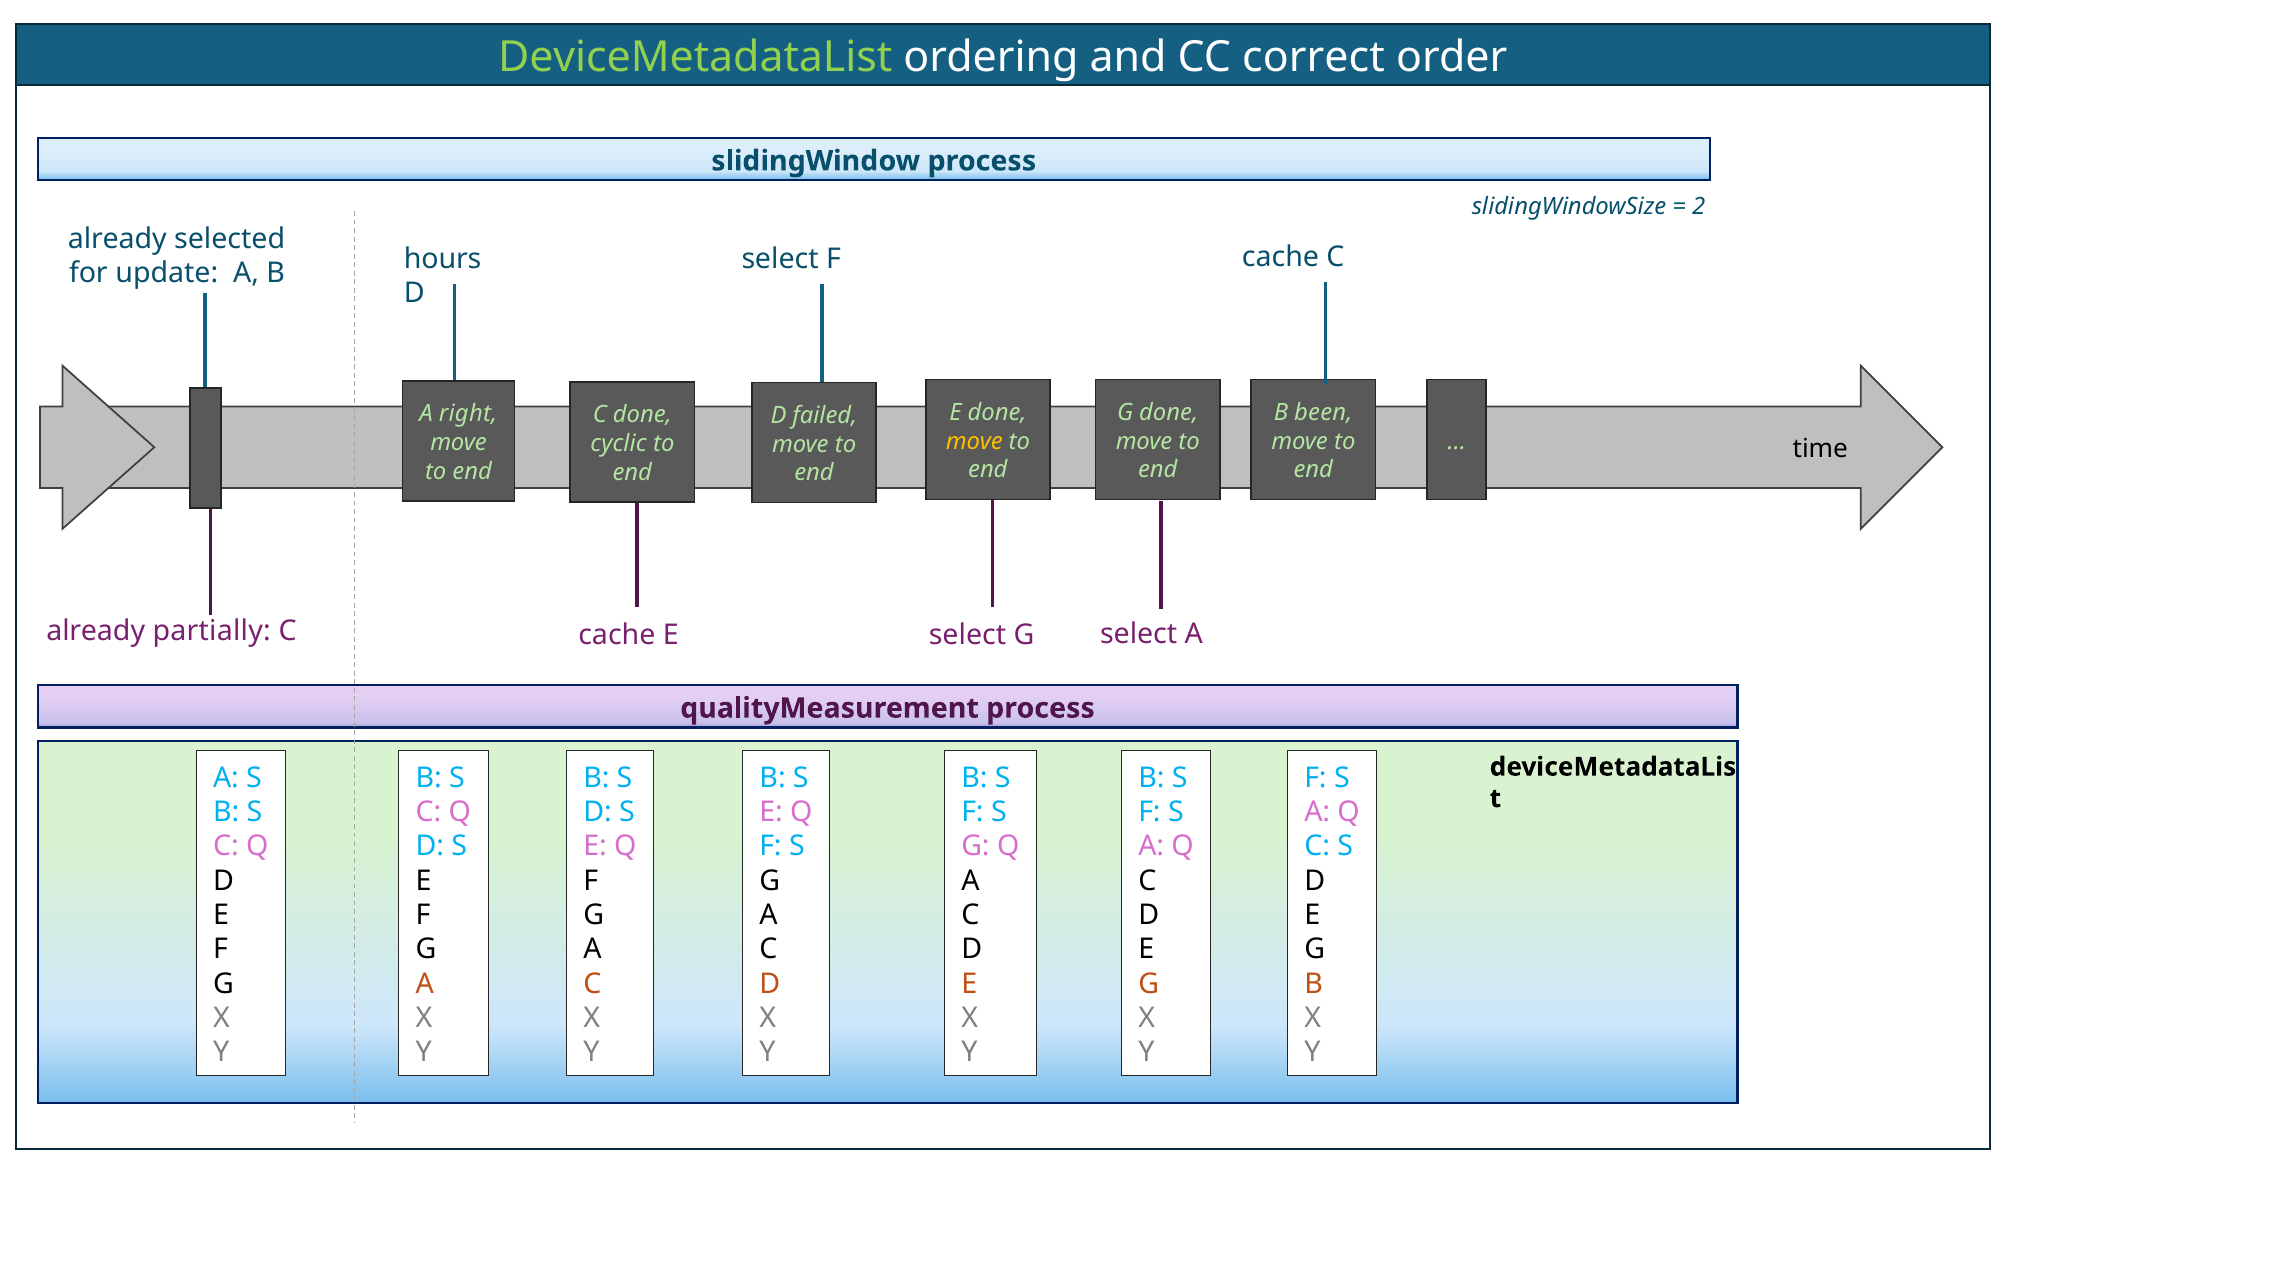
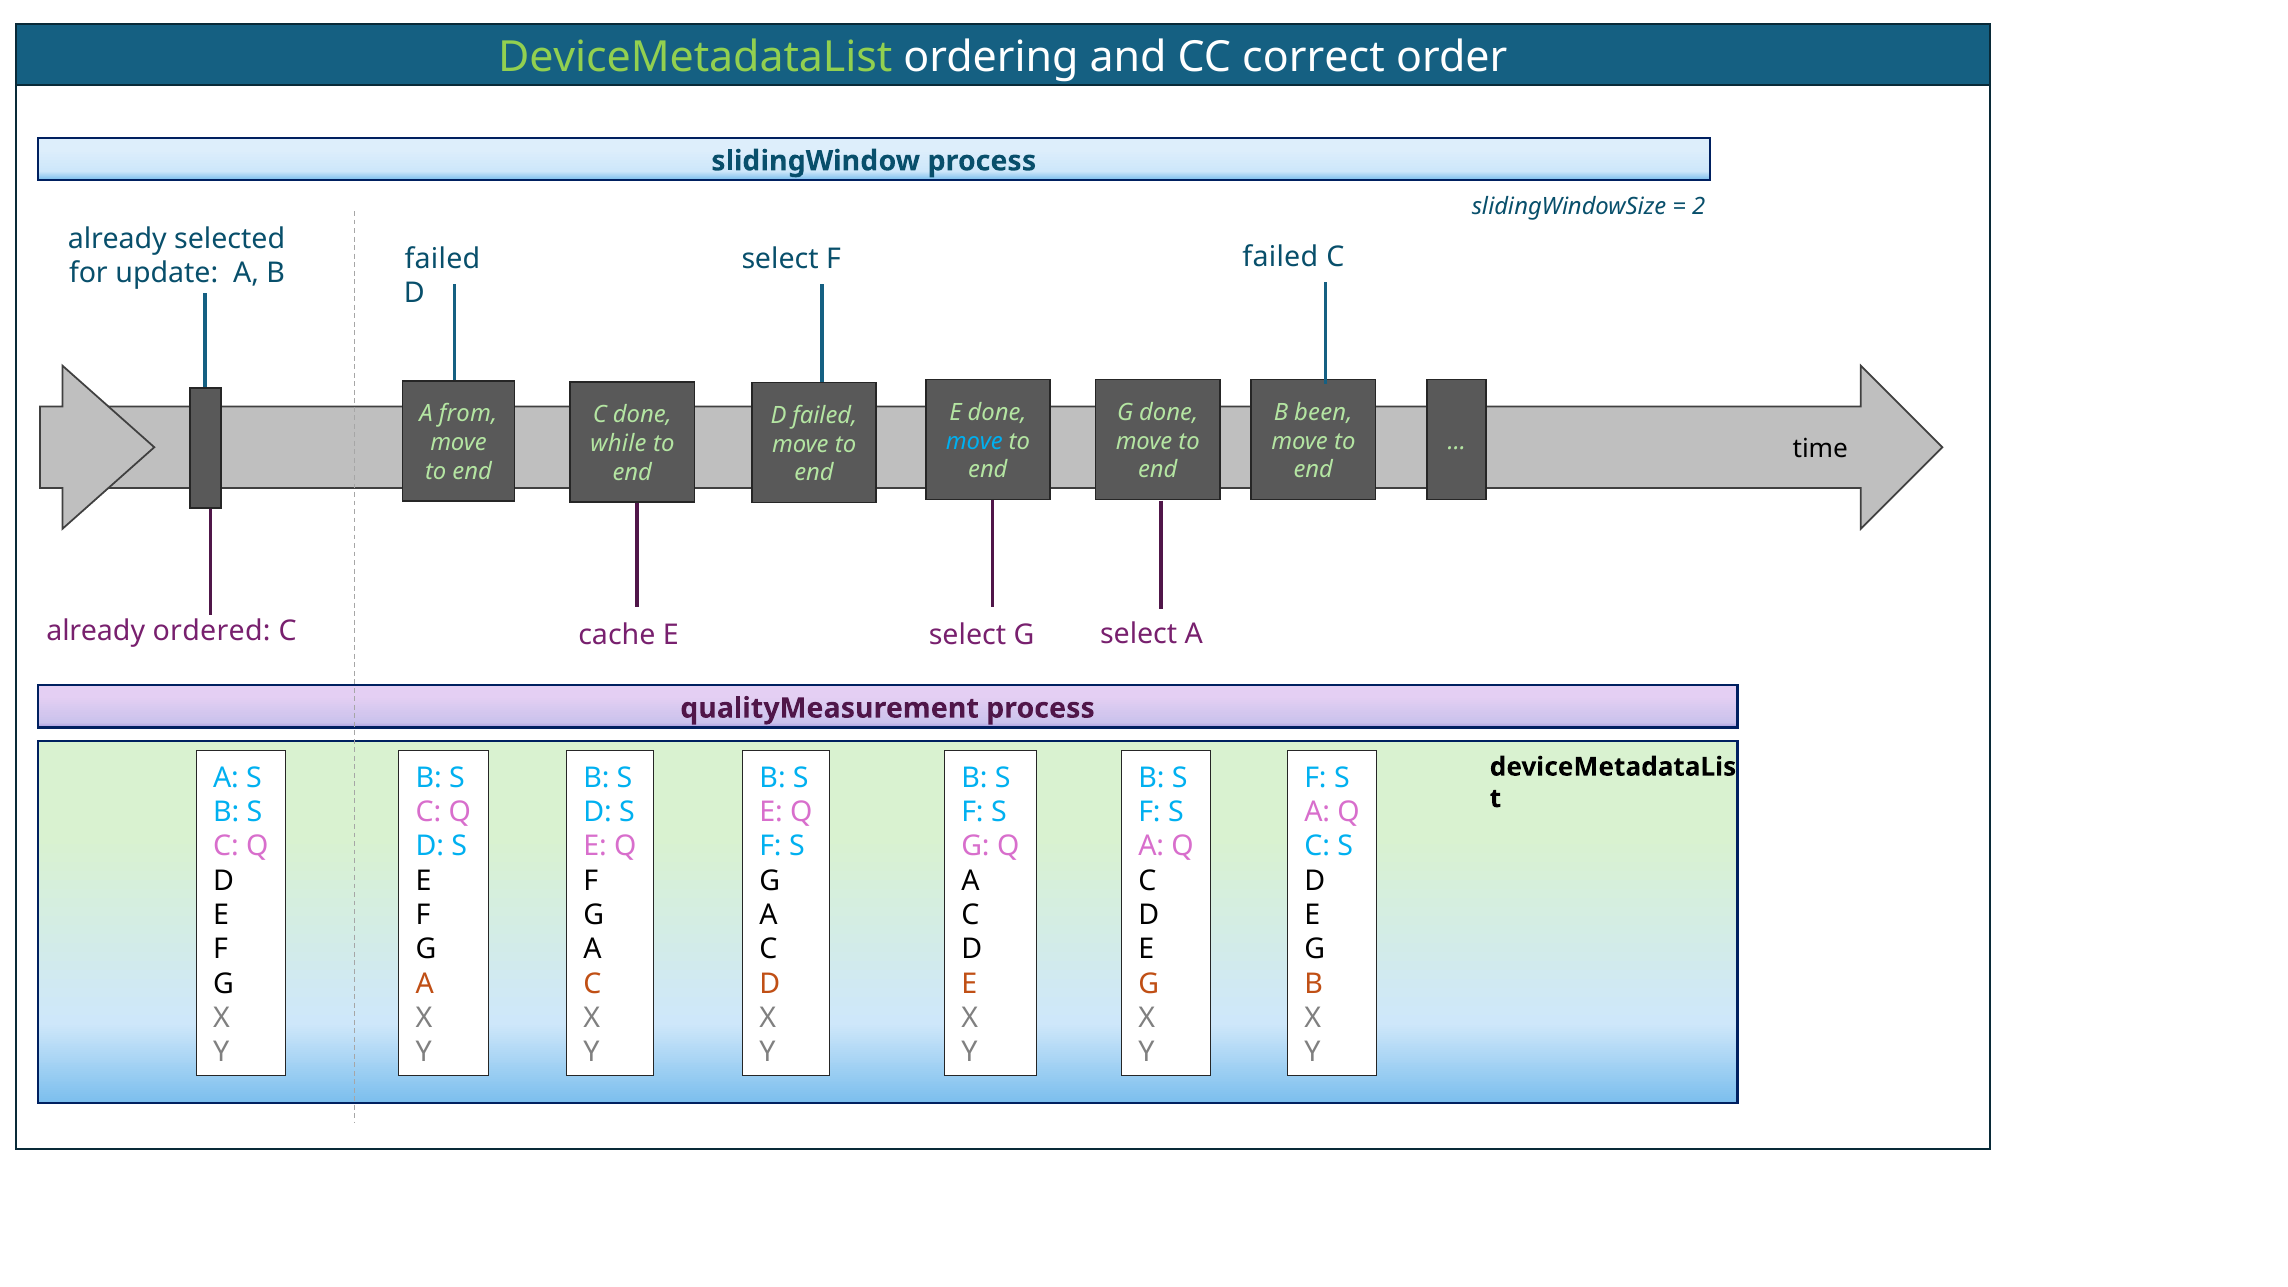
cache: cache -> failed (1280, 257)
hours: hours -> failed (442, 259)
right: right -> from (468, 414)
move colour: yellow -> light blue (974, 441)
cyclic: cyclic -> while (619, 444)
partially: partially -> ordered (212, 631)
